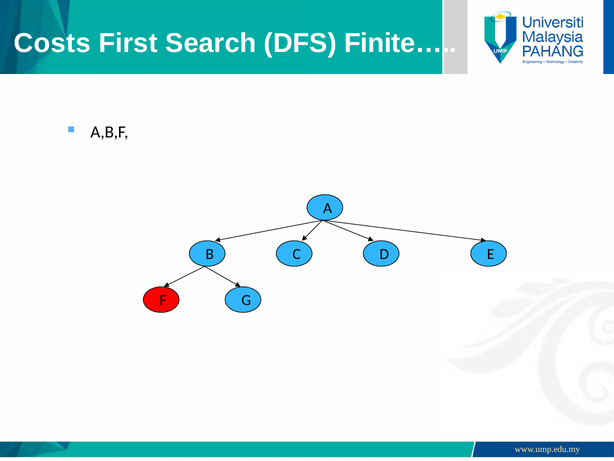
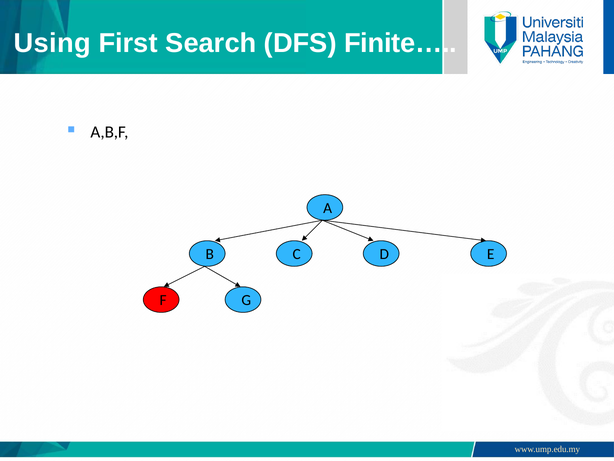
Costs: Costs -> Using (52, 43)
